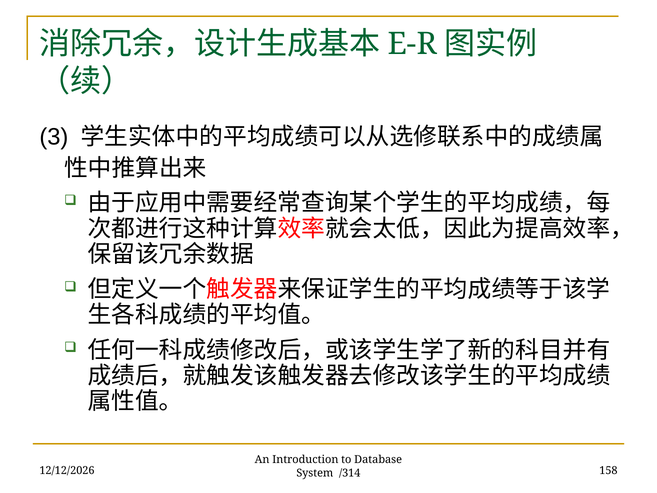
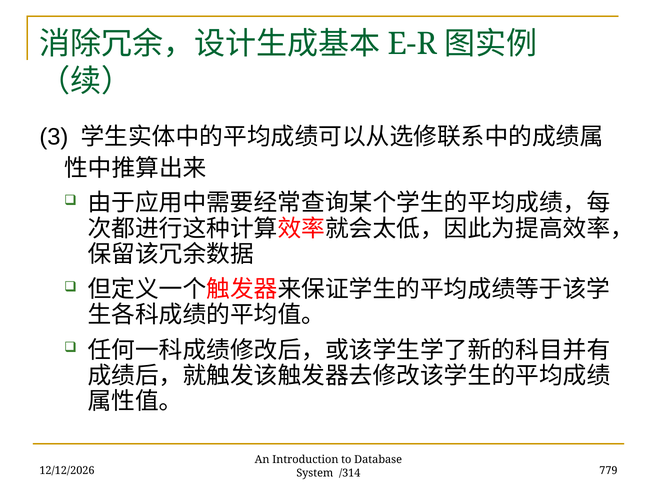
158: 158 -> 779 (608, 471)
